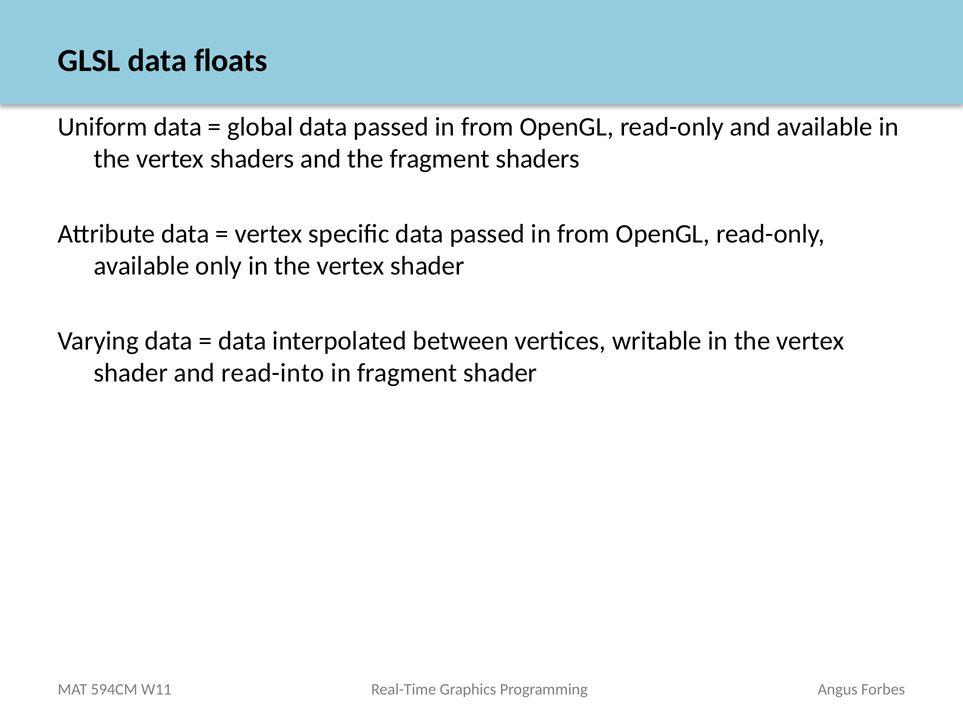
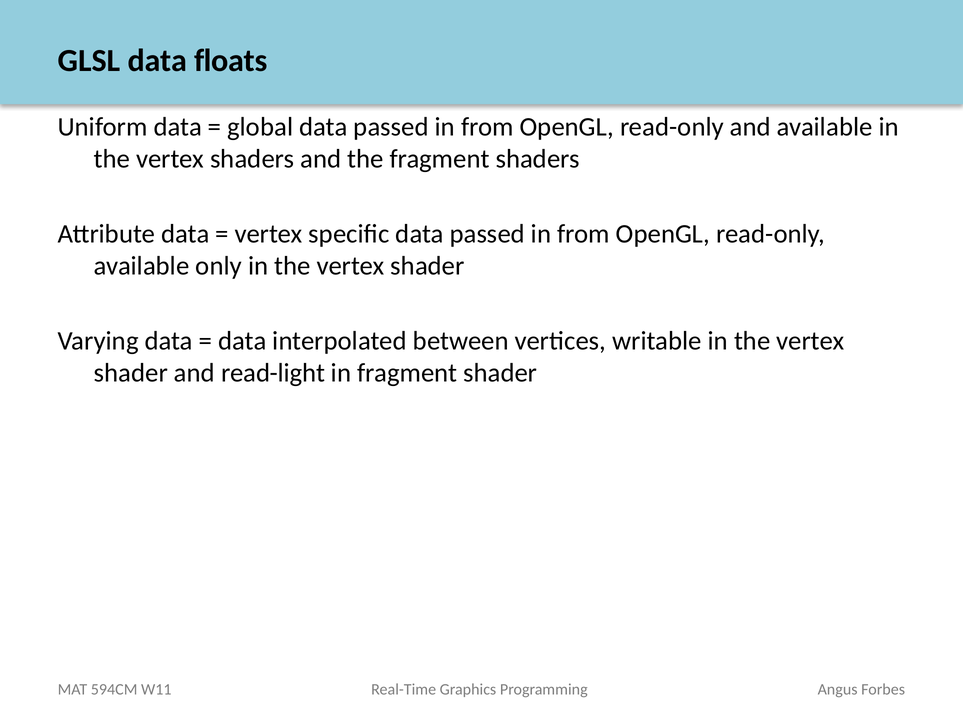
read-into: read-into -> read-light (273, 373)
